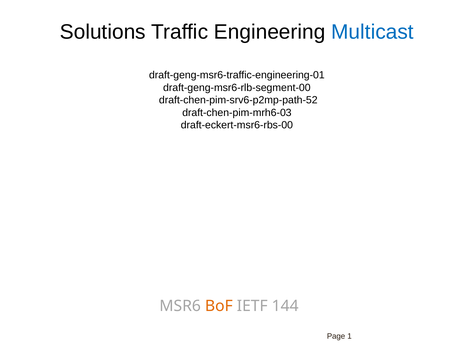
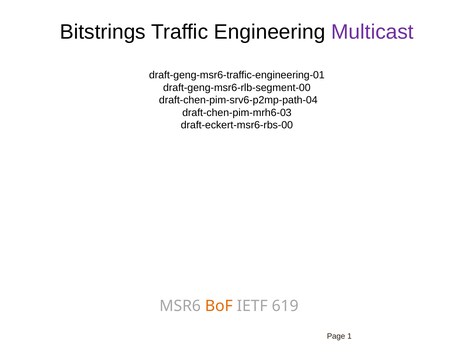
Solutions: Solutions -> Bitstrings (103, 32)
Multicast colour: blue -> purple (372, 32)
draft-chen-pim-srv6-p2mp-path-52: draft-chen-pim-srv6-p2mp-path-52 -> draft-chen-pim-srv6-p2mp-path-04 (238, 100)
144: 144 -> 619 (285, 306)
